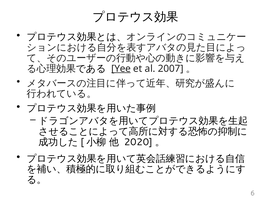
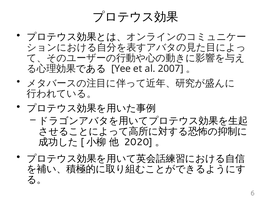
Yee underline: present -> none (121, 69)
